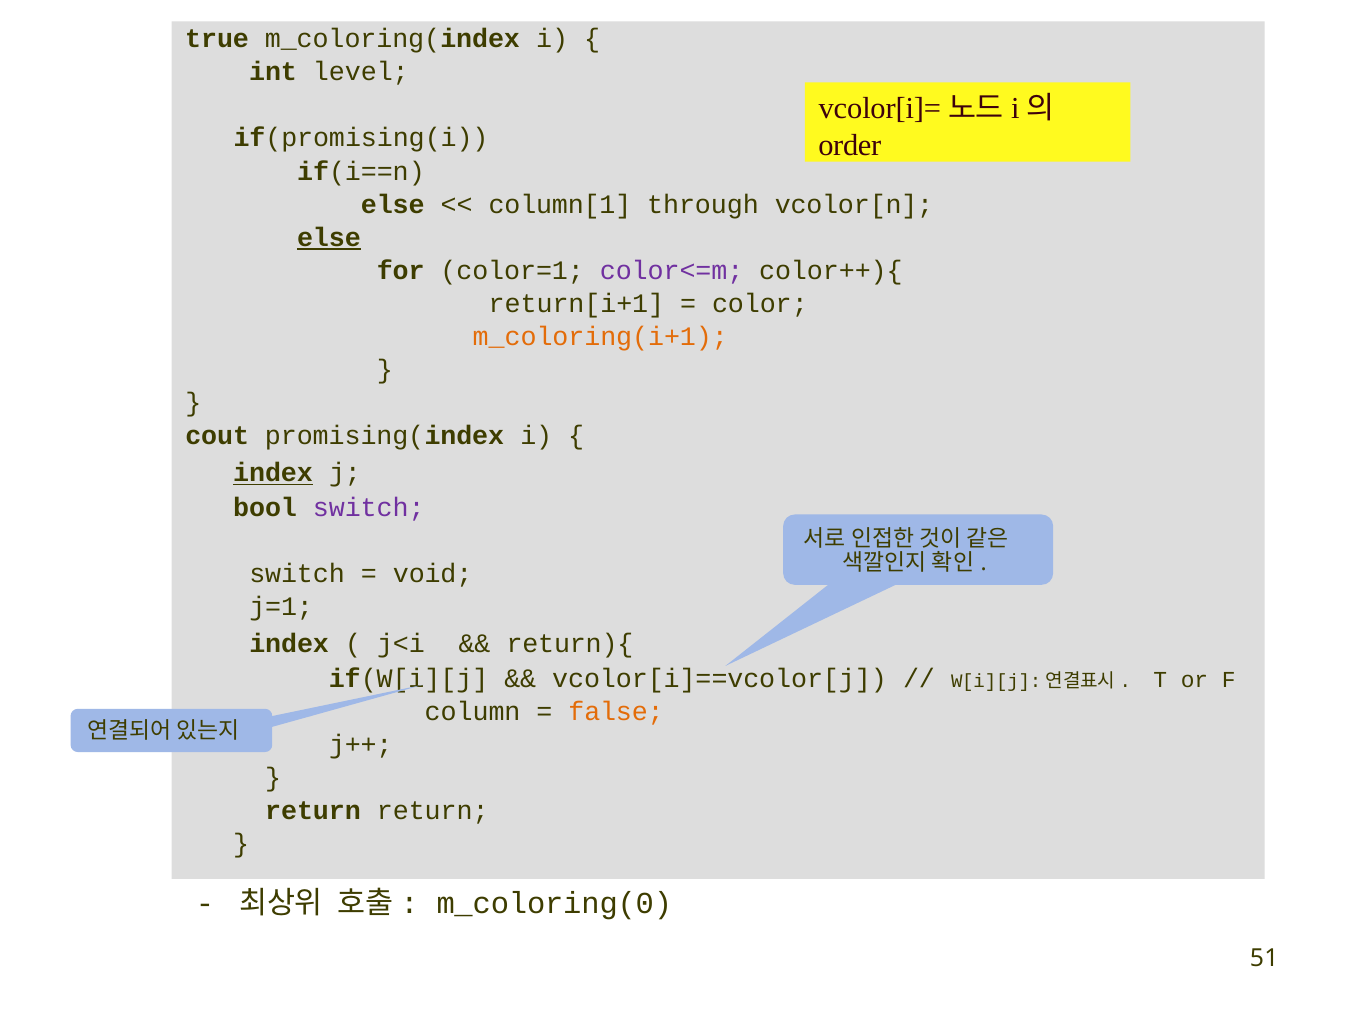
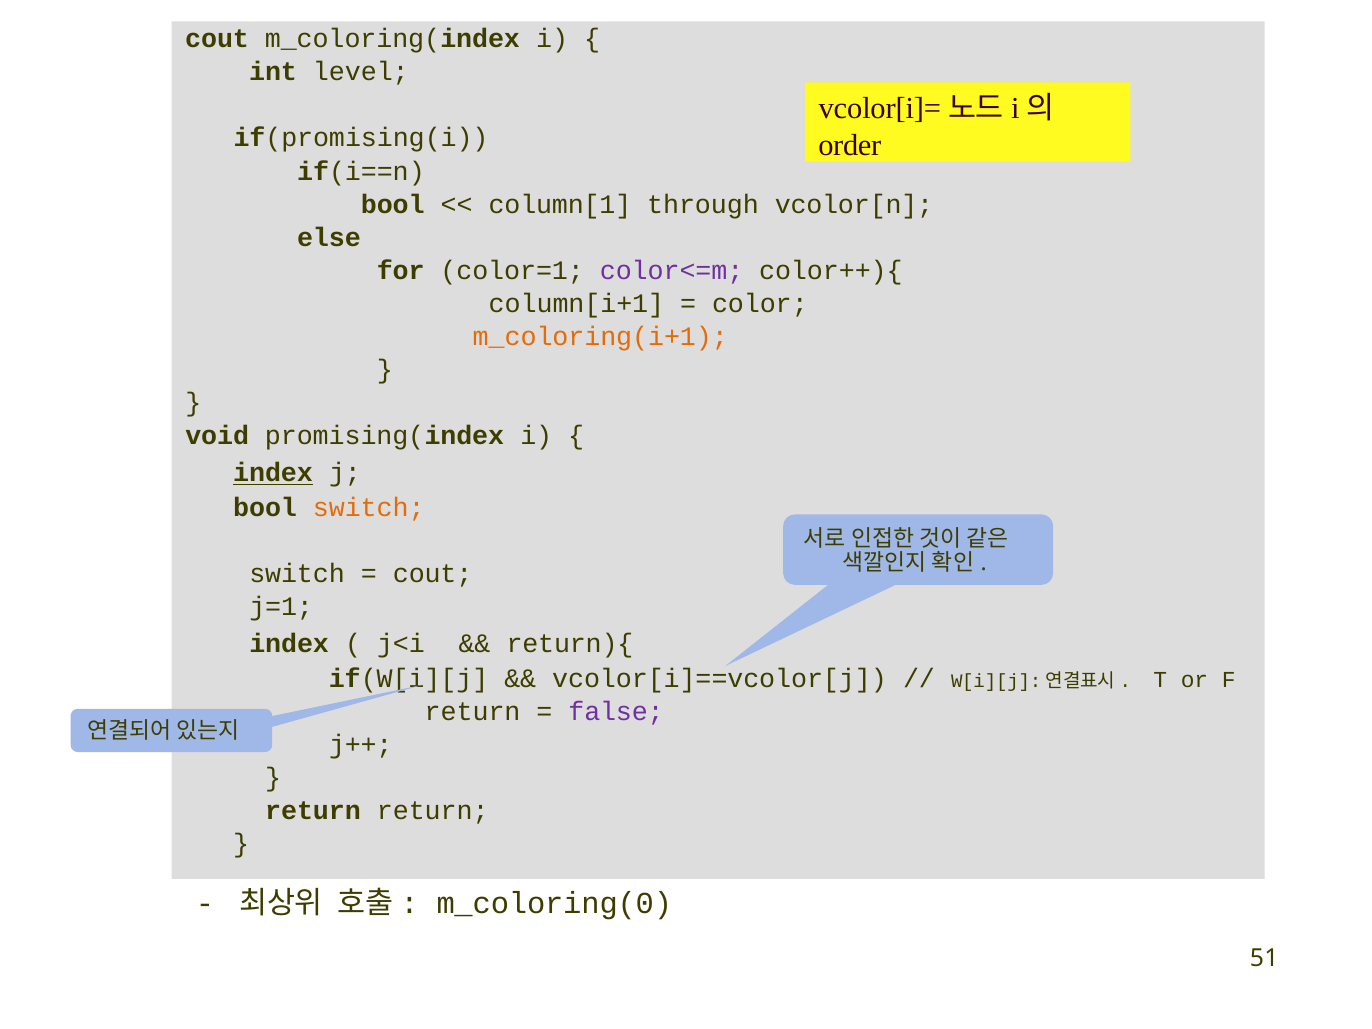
true: true -> cout (217, 39)
else: else -> bool (393, 205)
else underline: present -> none (329, 237)
return[i+1: return[i+1 -> column[i+1 (576, 303)
cout: cout -> void (217, 436)
switch colour: purple -> orange (369, 507)
void: void -> cout (433, 574)
column: column -> return (473, 711)
false colour: orange -> purple (616, 711)
